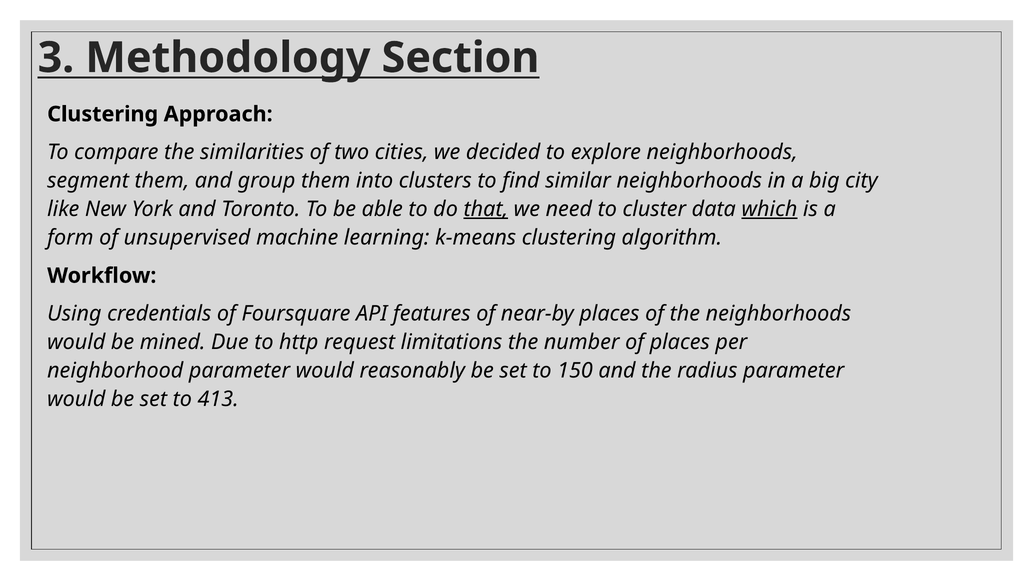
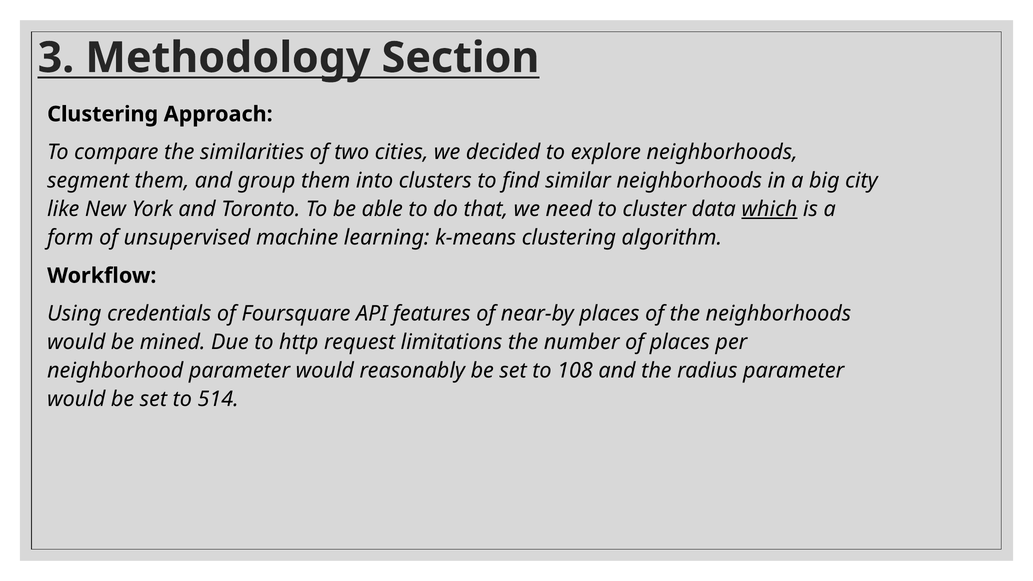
that underline: present -> none (486, 209)
150: 150 -> 108 (575, 371)
413: 413 -> 514 (218, 399)
